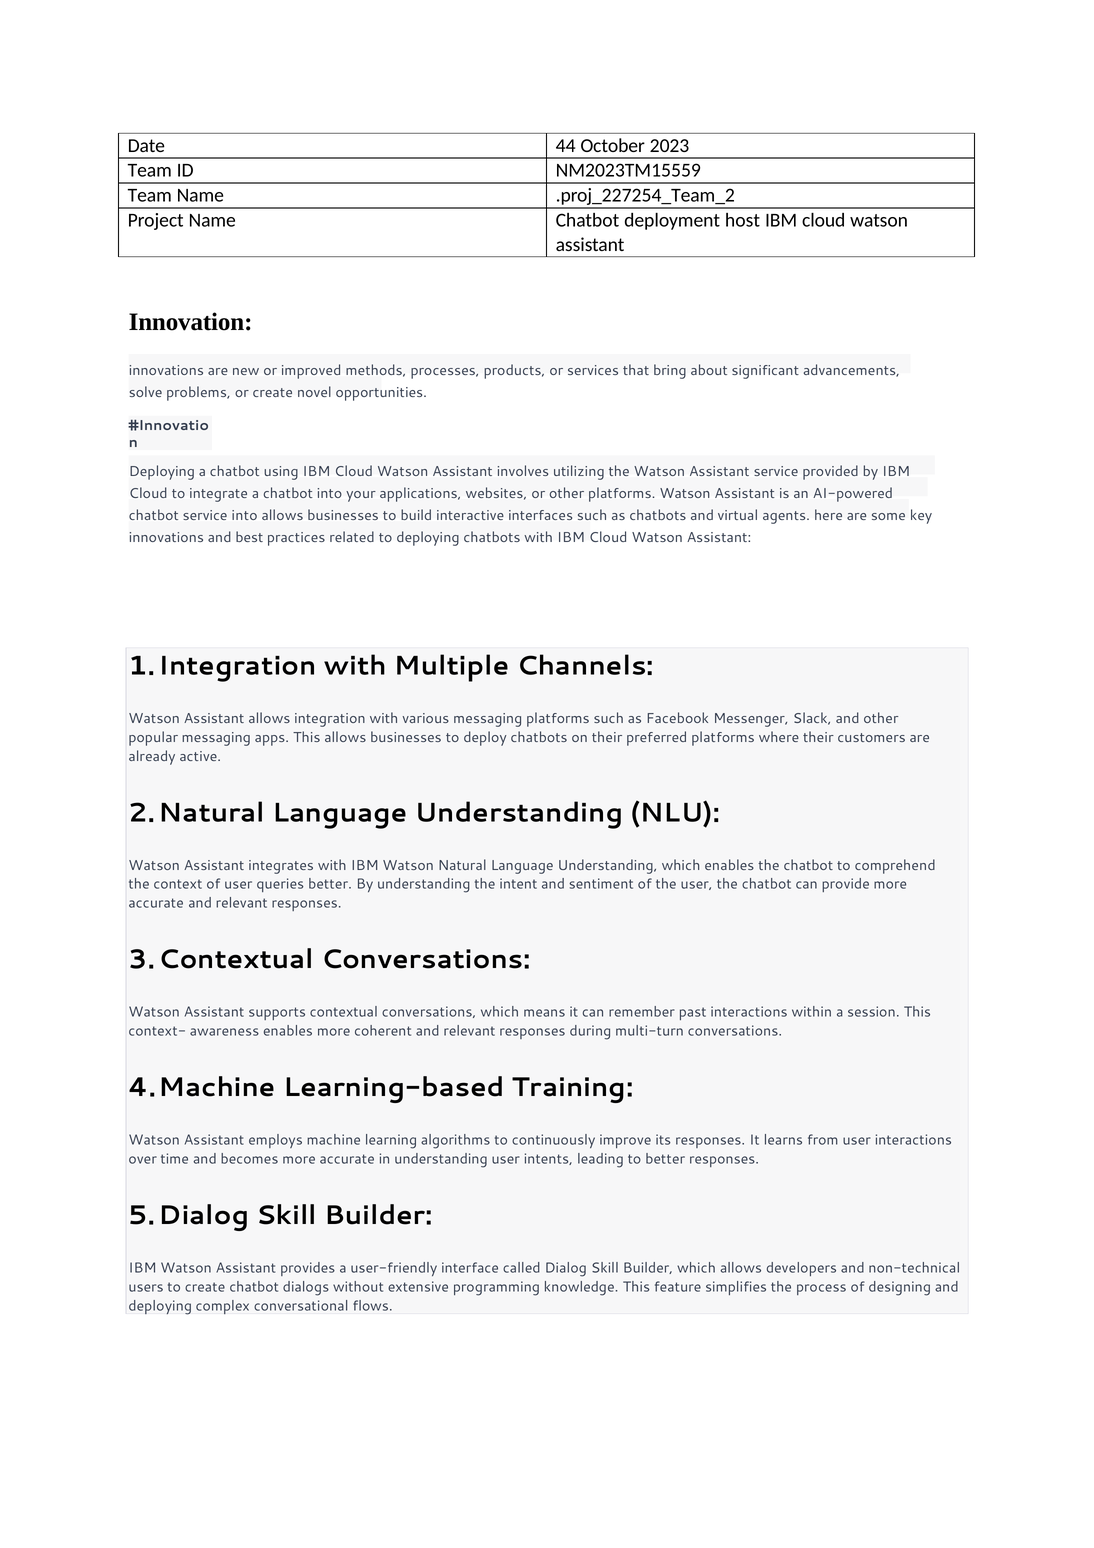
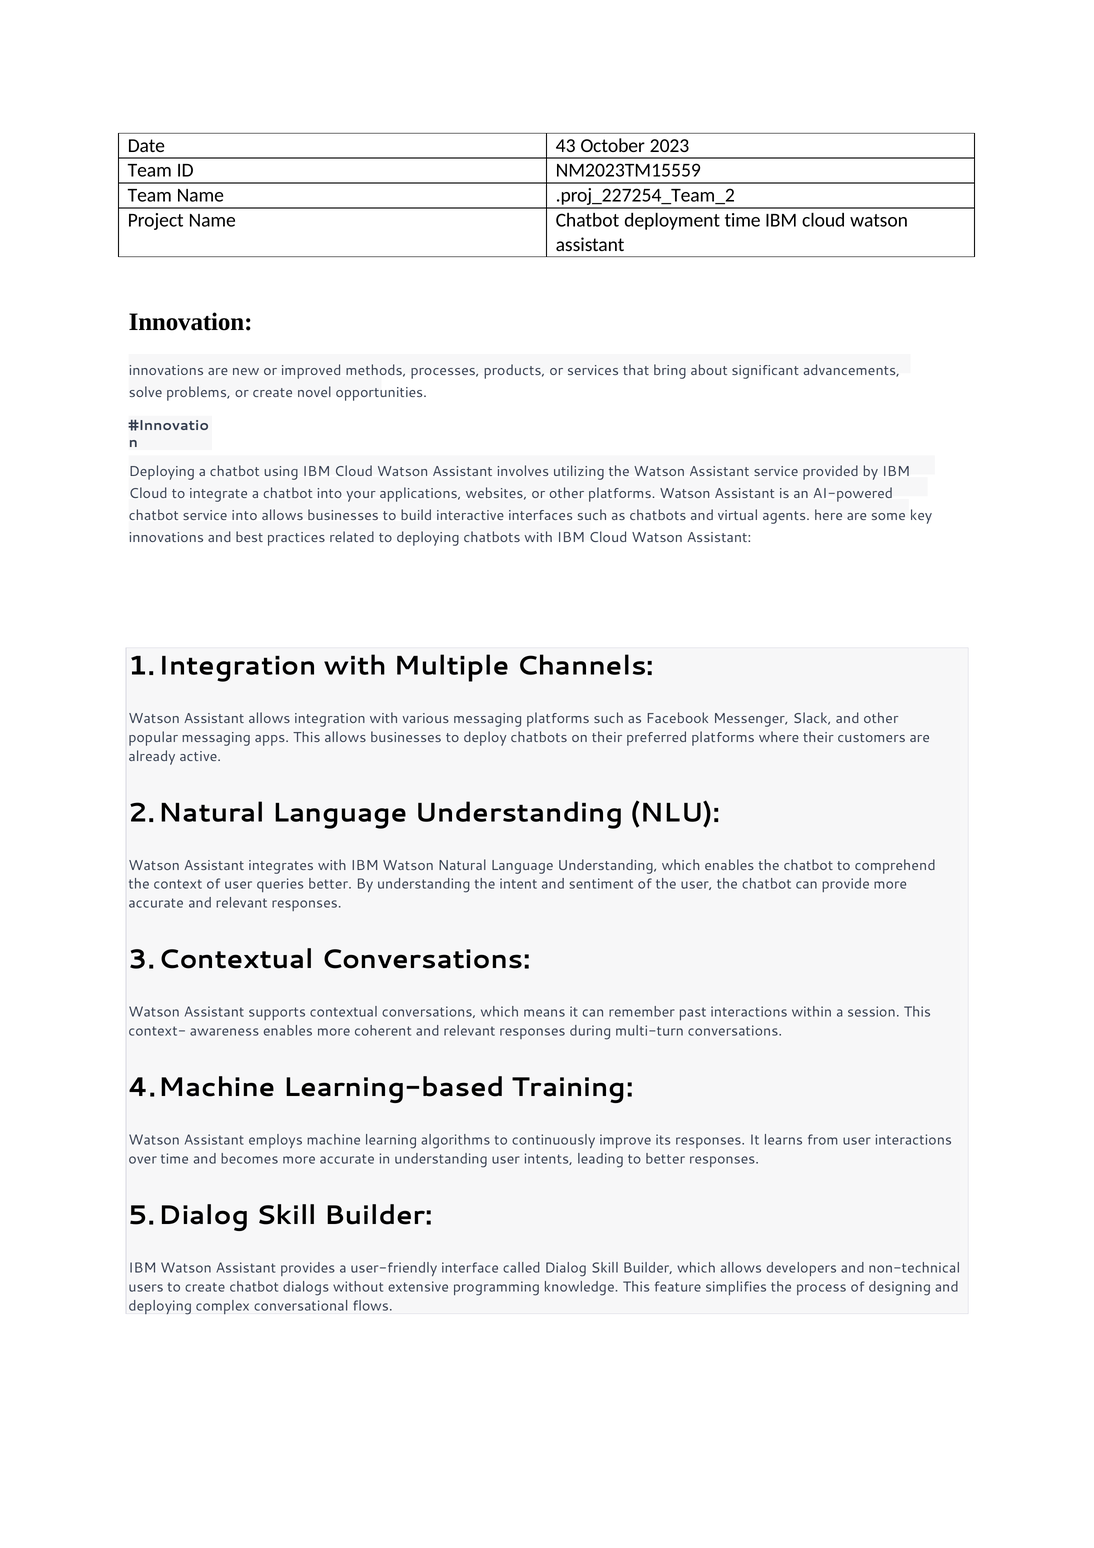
44: 44 -> 43 (566, 146)
deployment host: host -> time (743, 220)
